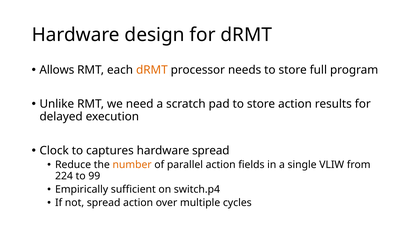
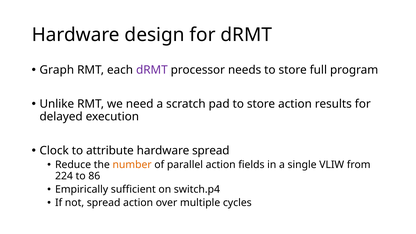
Allows: Allows -> Graph (57, 70)
dRMT colour: orange -> purple (152, 70)
captures: captures -> attribute (110, 151)
99: 99 -> 86 (94, 176)
